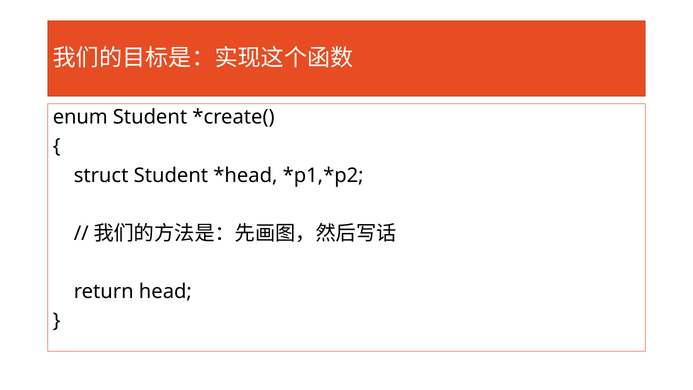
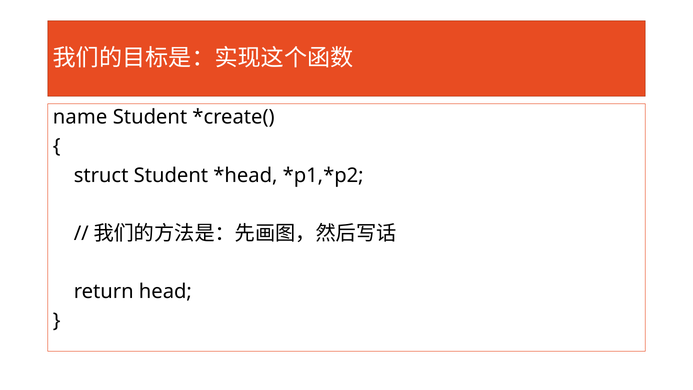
enum: enum -> name (80, 117)
